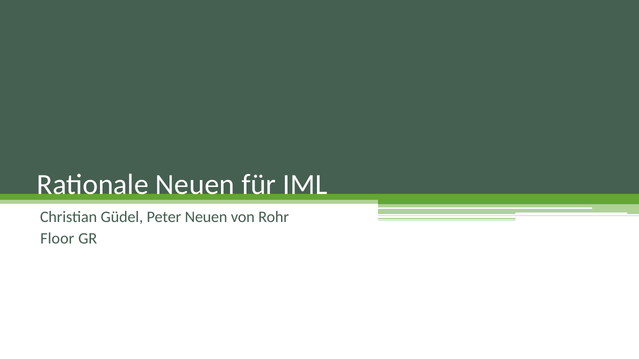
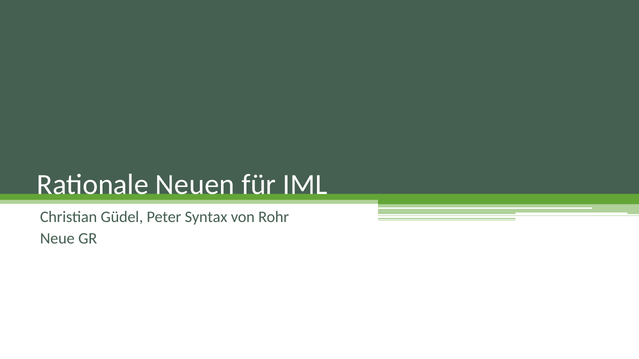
Peter Neuen: Neuen -> Syntax (206, 217)
Floor: Floor -> Neue (57, 239)
